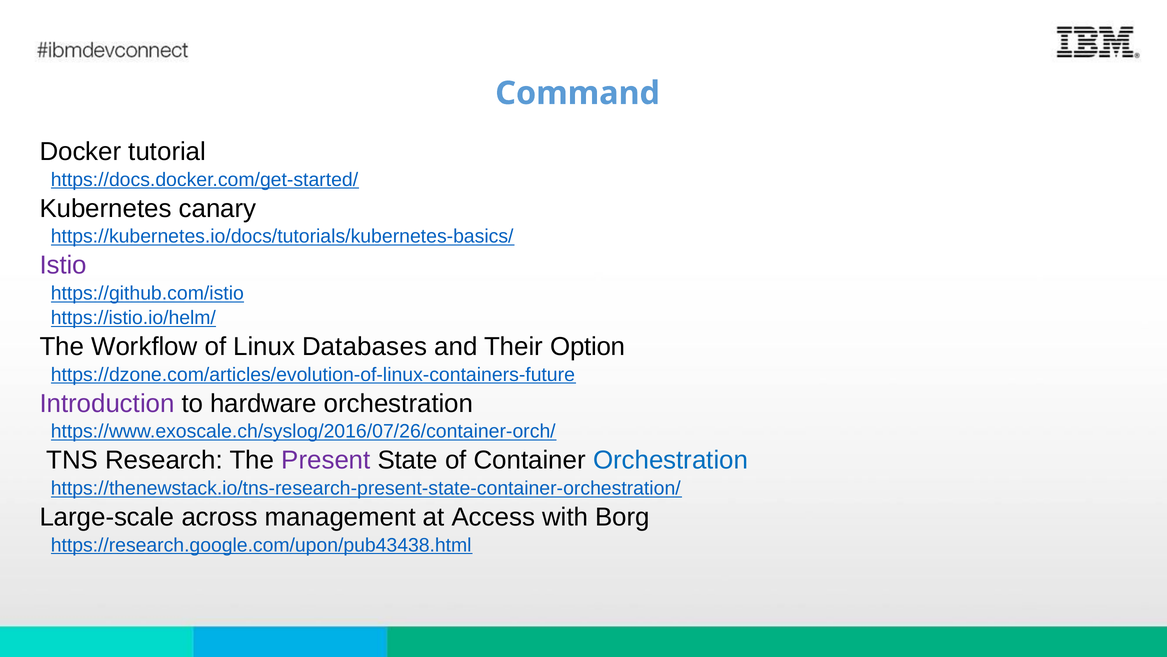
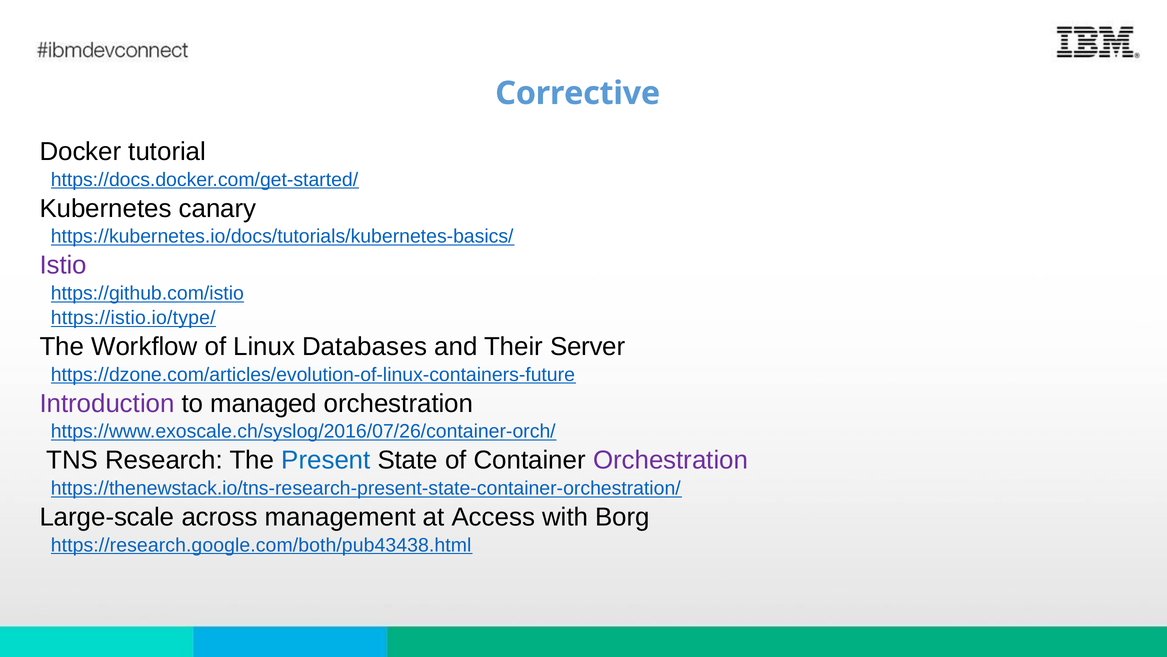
Command: Command -> Corrective (578, 93)
https://istio.io/helm/: https://istio.io/helm/ -> https://istio.io/type/ (133, 318)
Option: Option -> Server (588, 346)
hardware: hardware -> managed (264, 403)
Present colour: purple -> blue (326, 460)
Orchestration colour: blue -> purple (671, 460)
https://research.google.com/upon/pub43438.html: https://research.google.com/upon/pub43438.html -> https://research.google.com/both/pub43438.html (261, 545)
